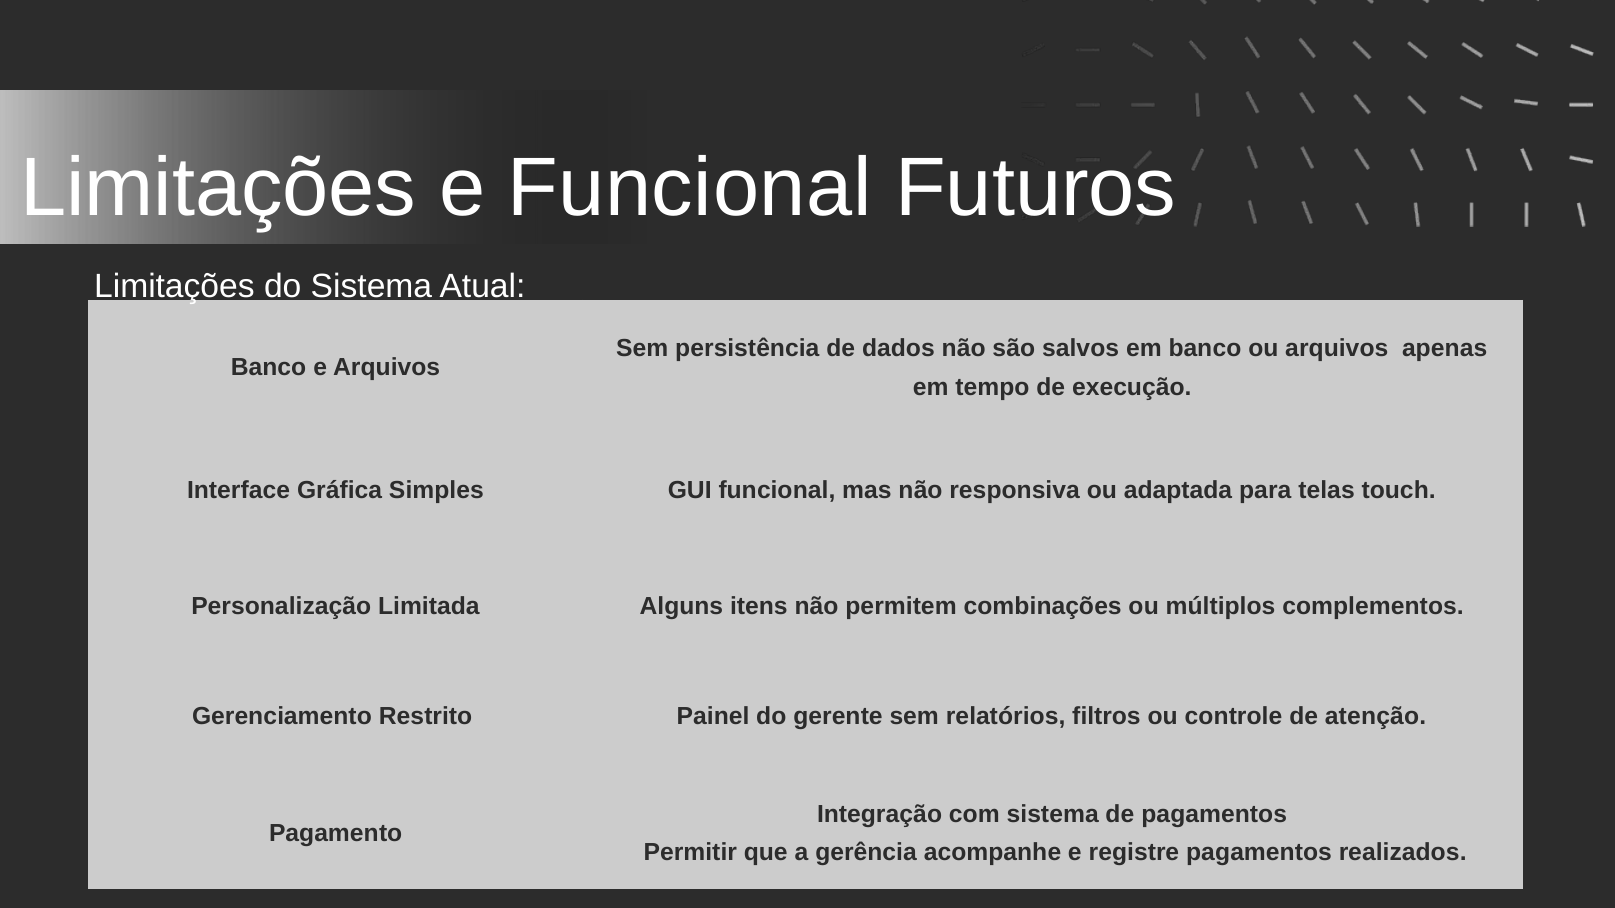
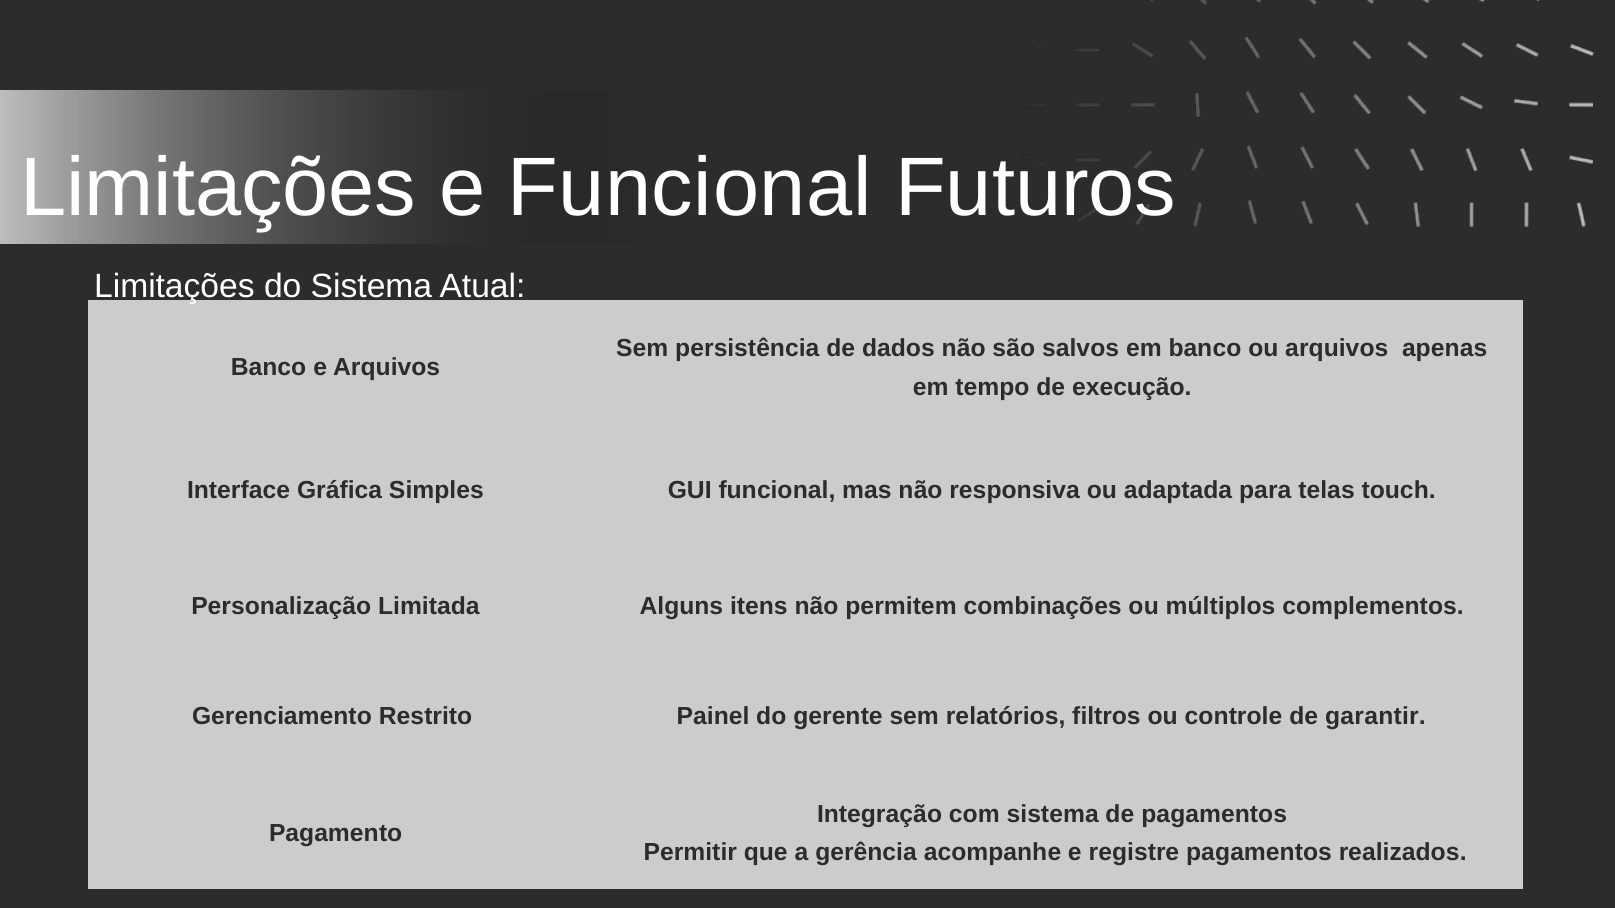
atenção: atenção -> garantir (1375, 717)
